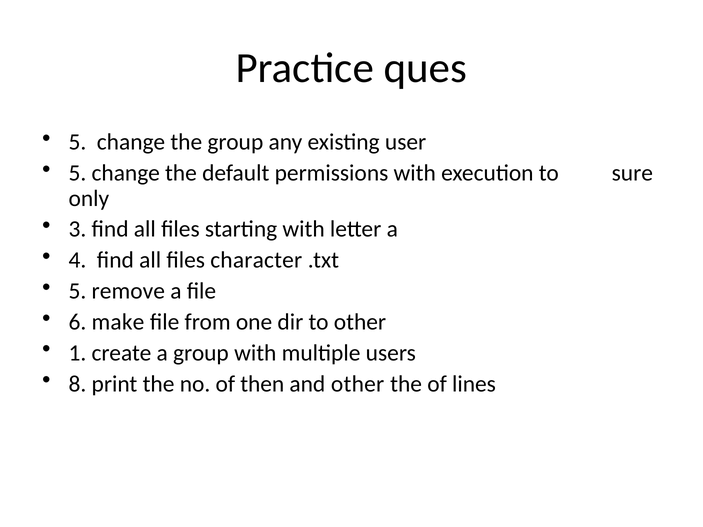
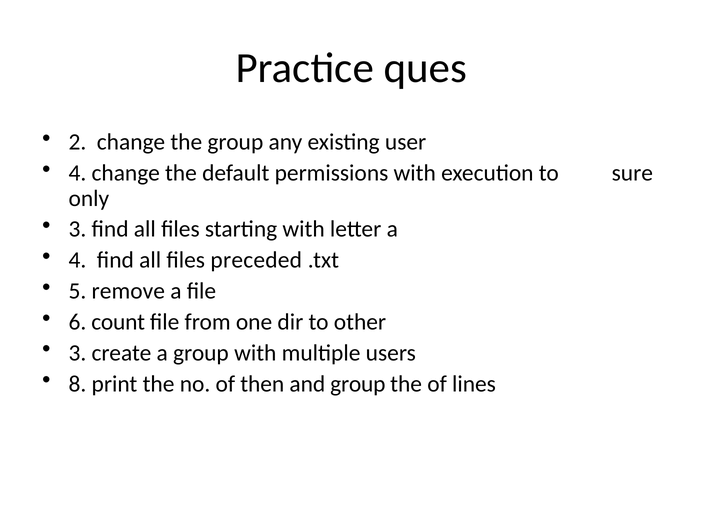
5: 5 -> 2 (77, 142)
5: 5 -> 4 (77, 173)
character: character -> preceded (256, 260)
make: make -> count (118, 322)
1: 1 -> 3 (77, 353)
and other: other -> group (358, 384)
